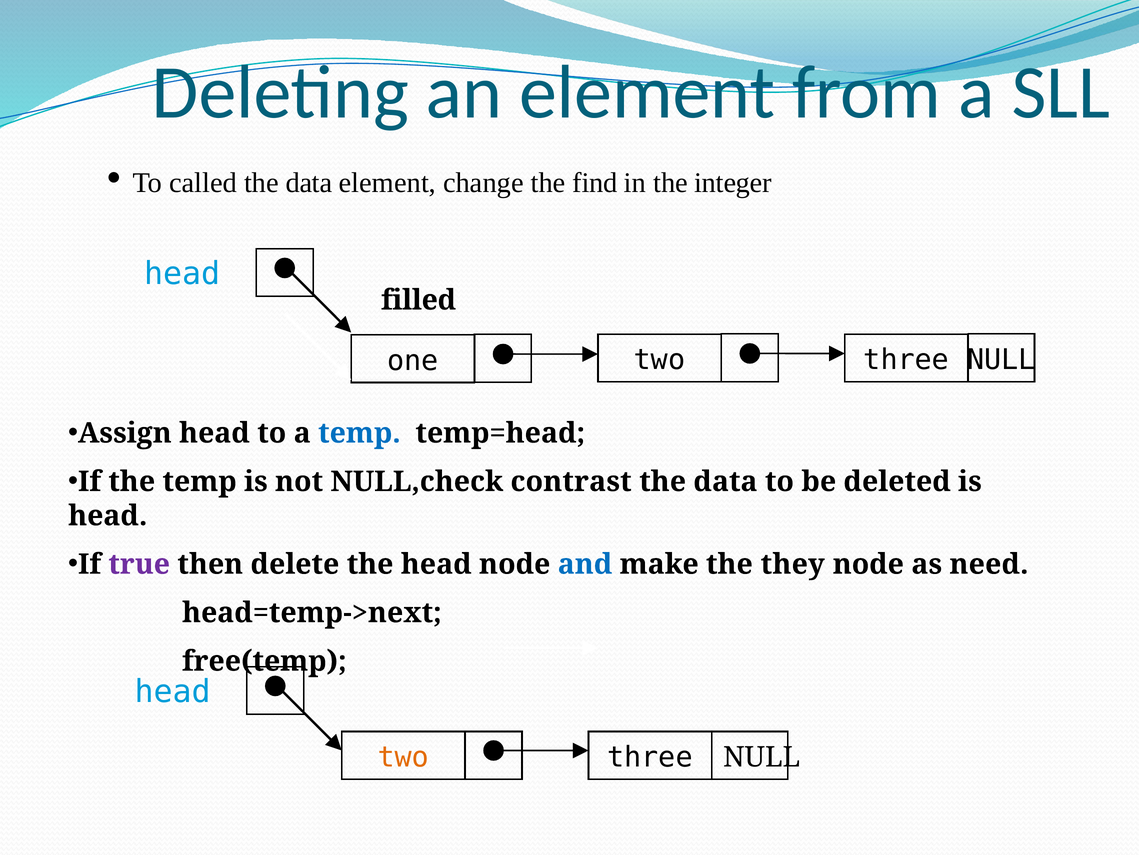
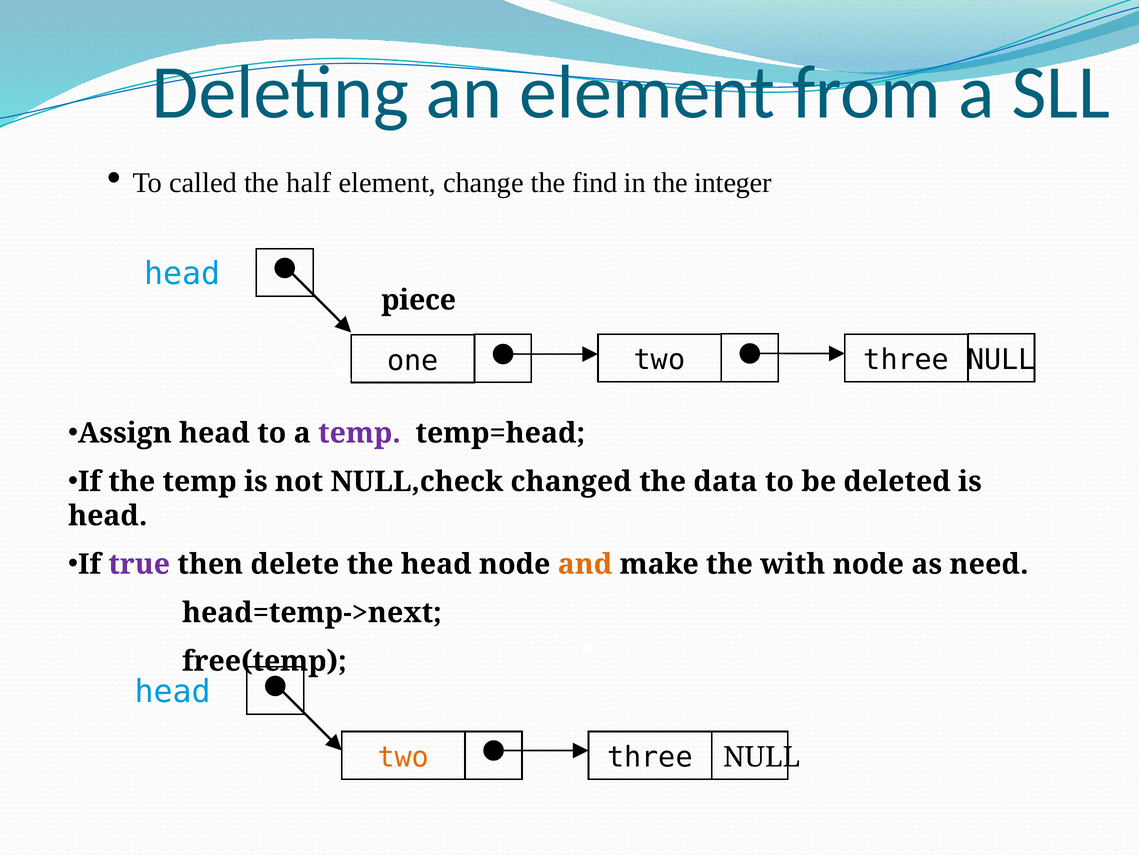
data: data -> half (309, 183)
filled: filled -> piece (419, 300)
temp colour: blue -> purple (359, 433)
contrast: contrast -> changed (571, 481)
and colour: blue -> orange (585, 564)
they: they -> with (793, 564)
